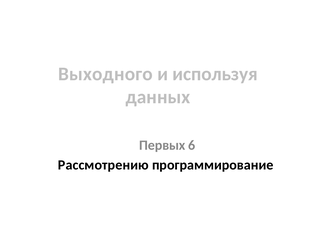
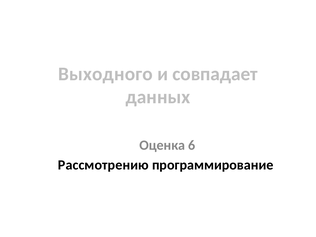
используя: используя -> совпадает (215, 74)
Первых: Первых -> Оценка (162, 145)
